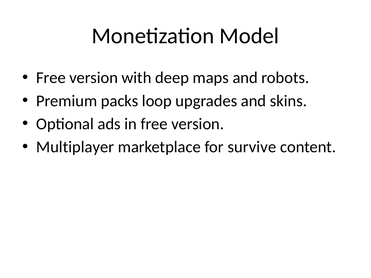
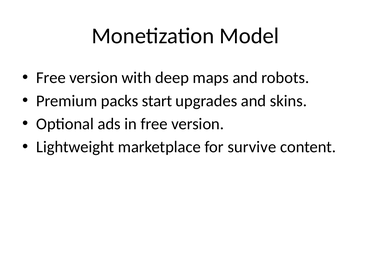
loop: loop -> start (157, 101)
Multiplayer: Multiplayer -> Lightweight (75, 147)
